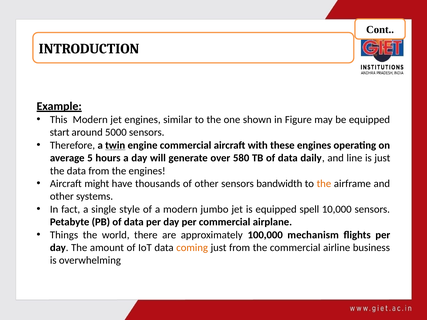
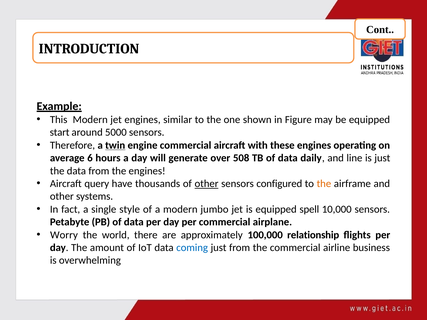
5: 5 -> 6 (90, 158)
580: 580 -> 508 (241, 158)
might: might -> query (97, 184)
other underline: none -> present (207, 184)
bandwidth: bandwidth -> configured (279, 184)
Things: Things -> Worry (64, 235)
mechanism: mechanism -> relationship (313, 235)
coming colour: orange -> blue (192, 248)
